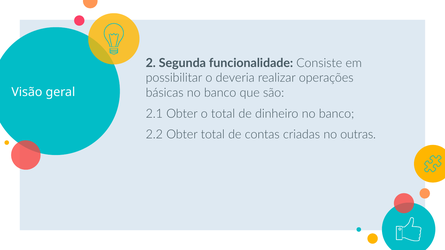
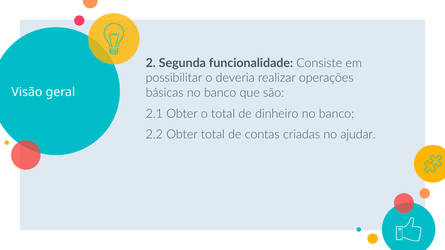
outras: outras -> ajudar (358, 135)
